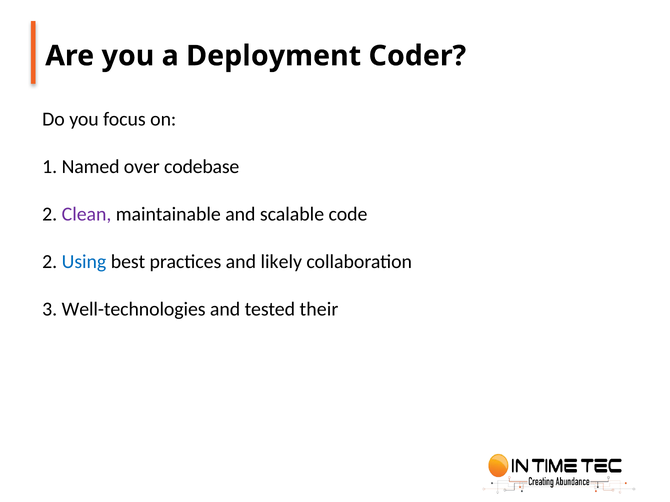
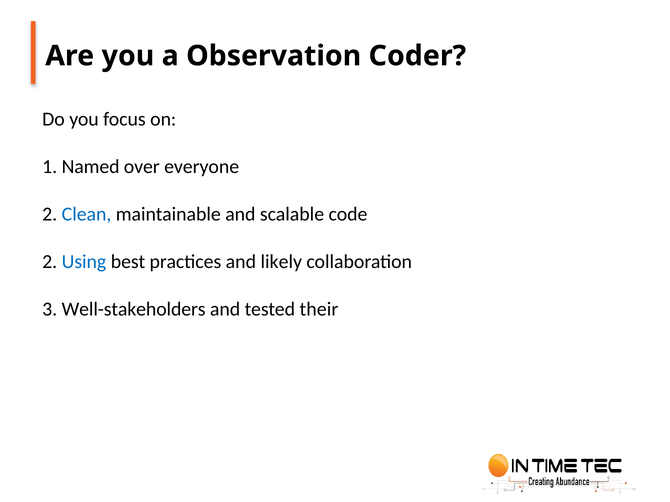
Deployment: Deployment -> Observation (274, 56)
codebase: codebase -> everyone (202, 167)
Clean colour: purple -> blue (87, 214)
Well-technologies: Well-technologies -> Well-stakeholders (134, 310)
